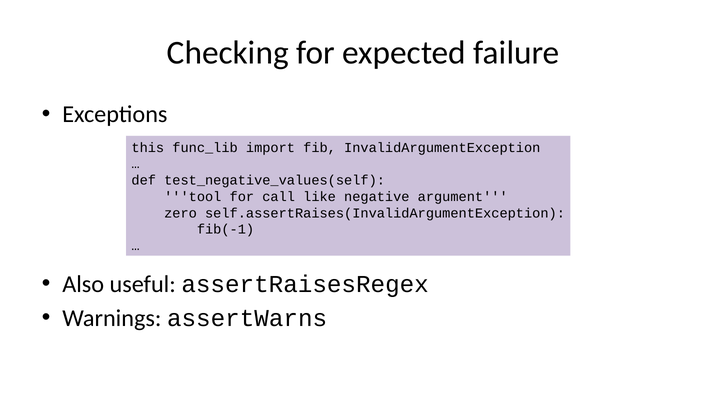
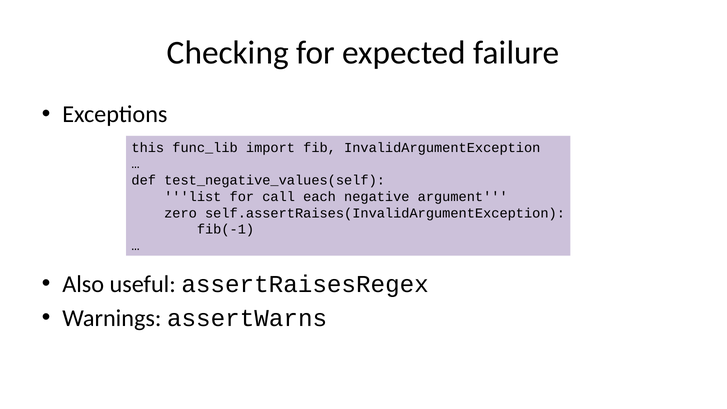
tool: tool -> list (193, 197)
like: like -> each (320, 197)
